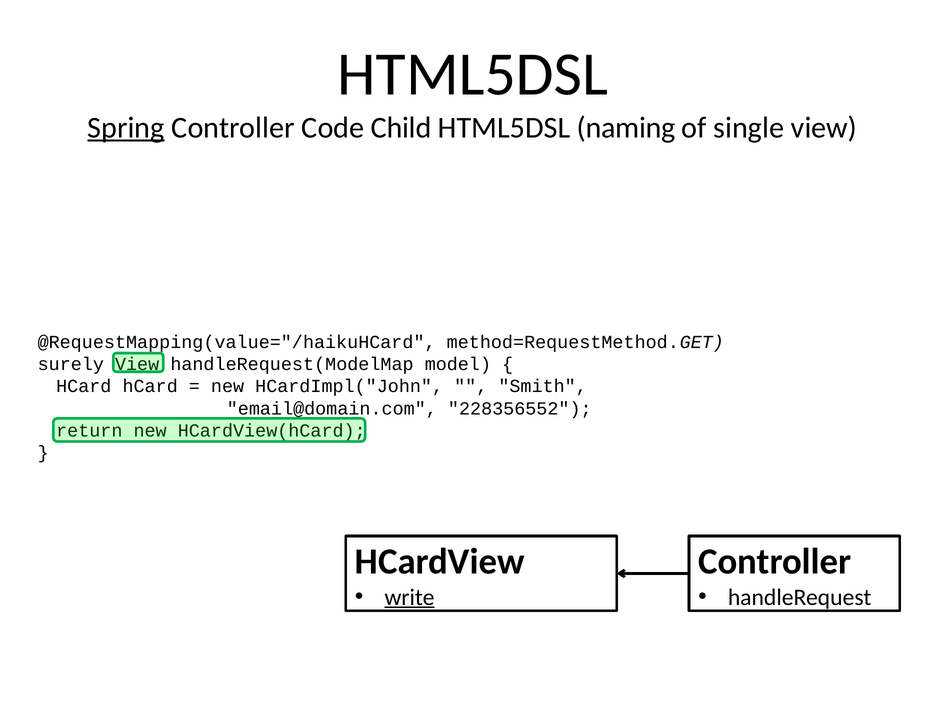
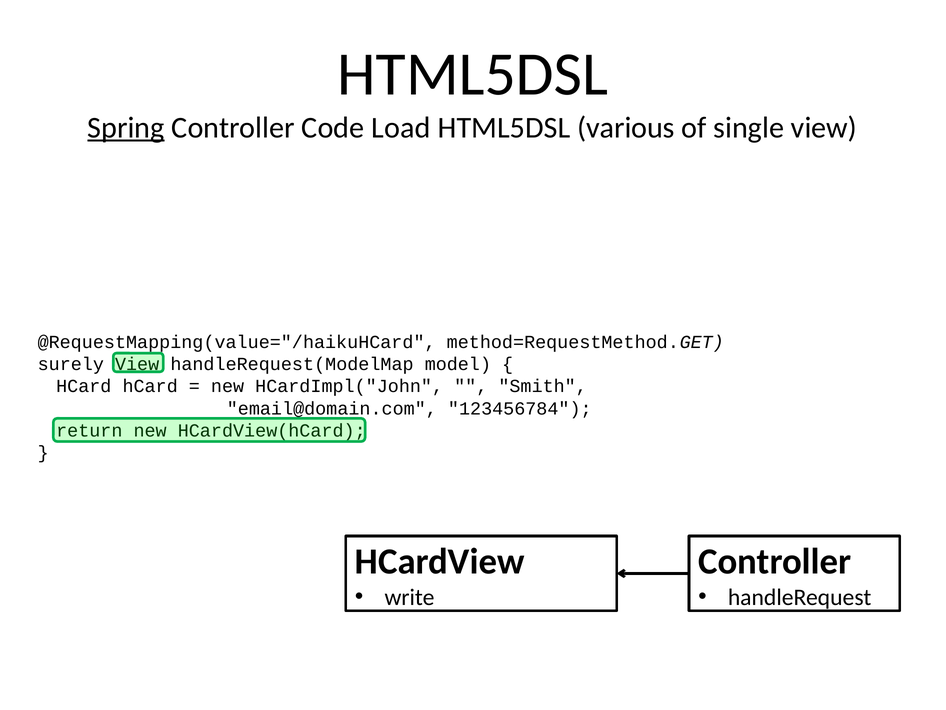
Child: Child -> Load (401, 127)
naming: naming -> various (626, 127)
228356552: 228356552 -> 123456784 (520, 408)
write underline: present -> none (410, 597)
